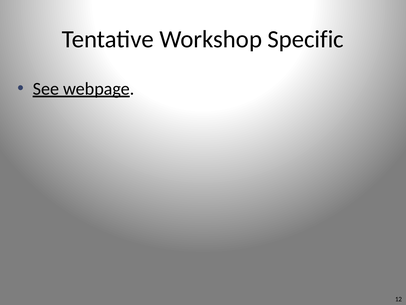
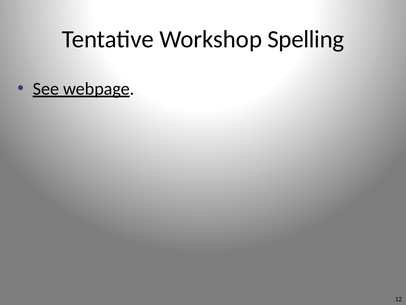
Specific: Specific -> Spelling (306, 39)
